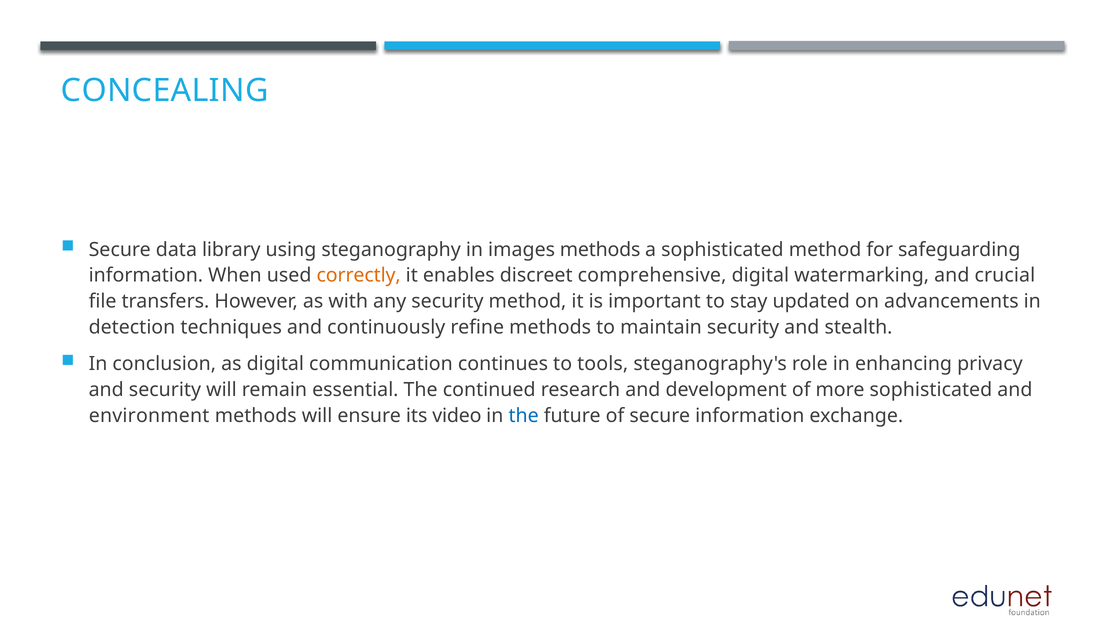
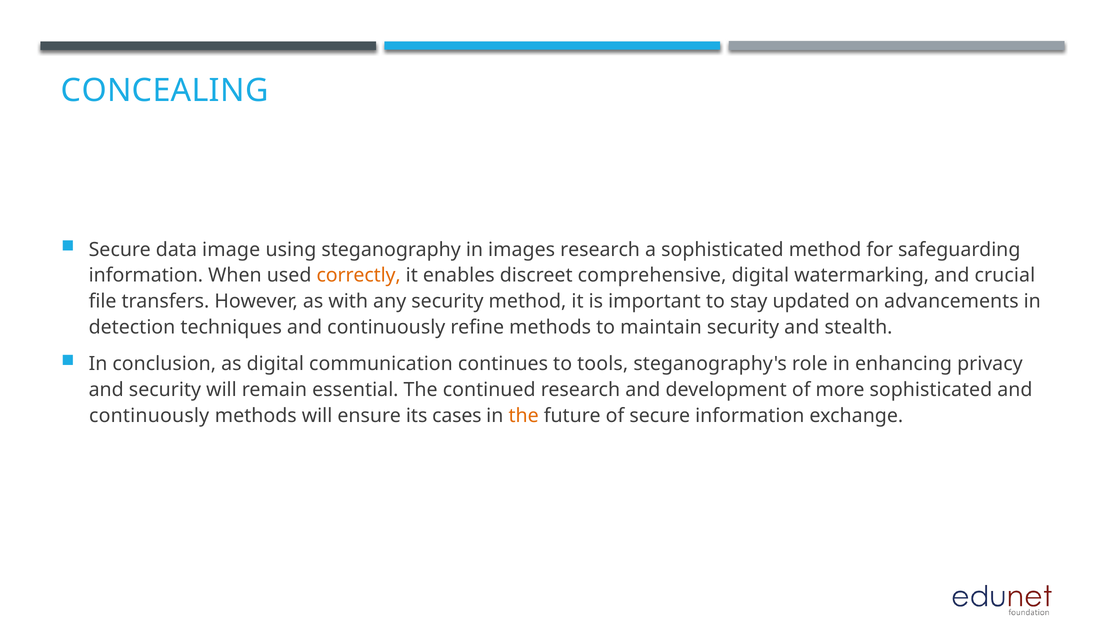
library: library -> image (231, 249)
images methods: methods -> research (600, 249)
environment: environment -> continuously (149, 415)
video: video -> cases (457, 415)
the colour: blue -> orange (524, 415)
